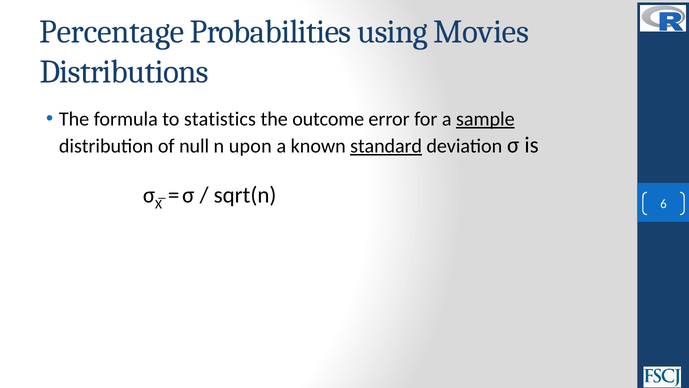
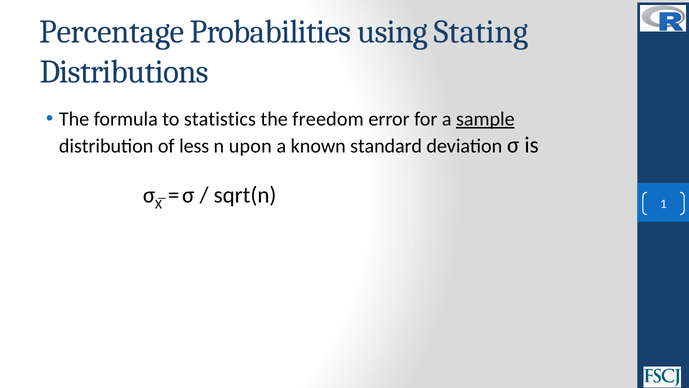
Movies: Movies -> Stating (481, 32)
outcome: outcome -> freedom (328, 119)
null: null -> less (194, 146)
standard underline: present -> none (386, 146)
6: 6 -> 1 (663, 204)
